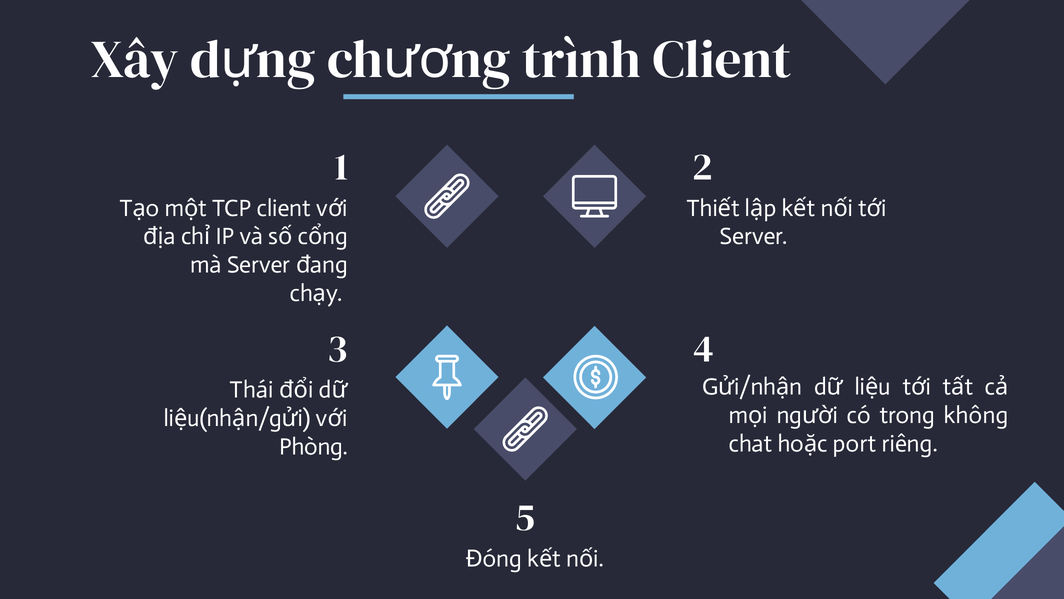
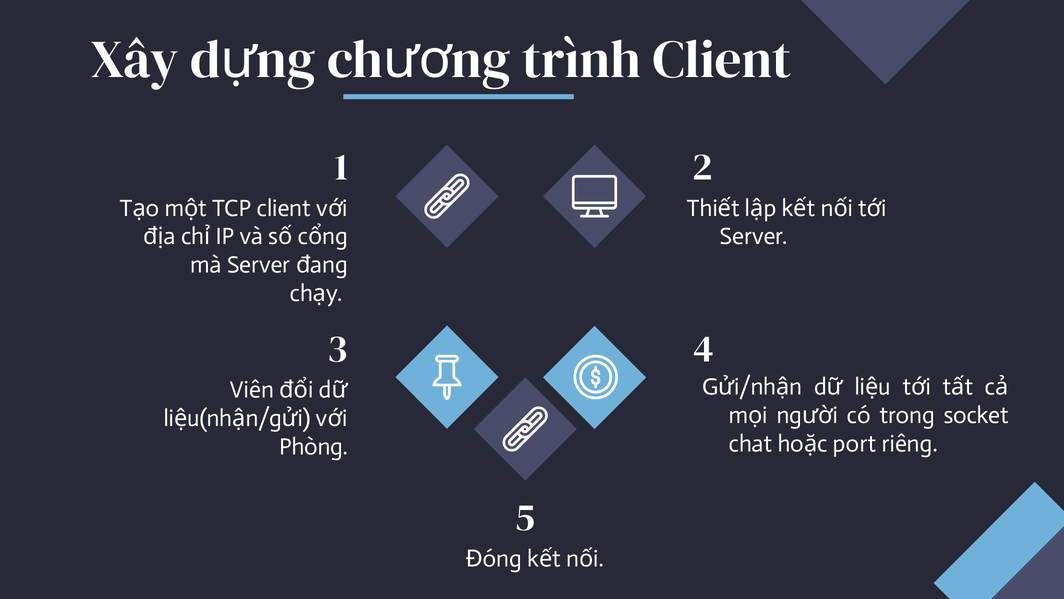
Thái: Thái -> Viên (252, 390)
không: không -> socket (976, 415)
